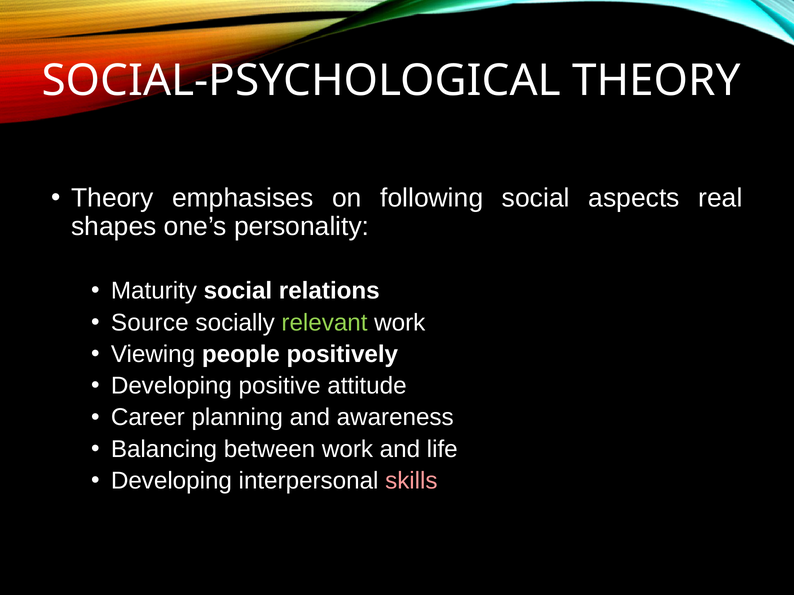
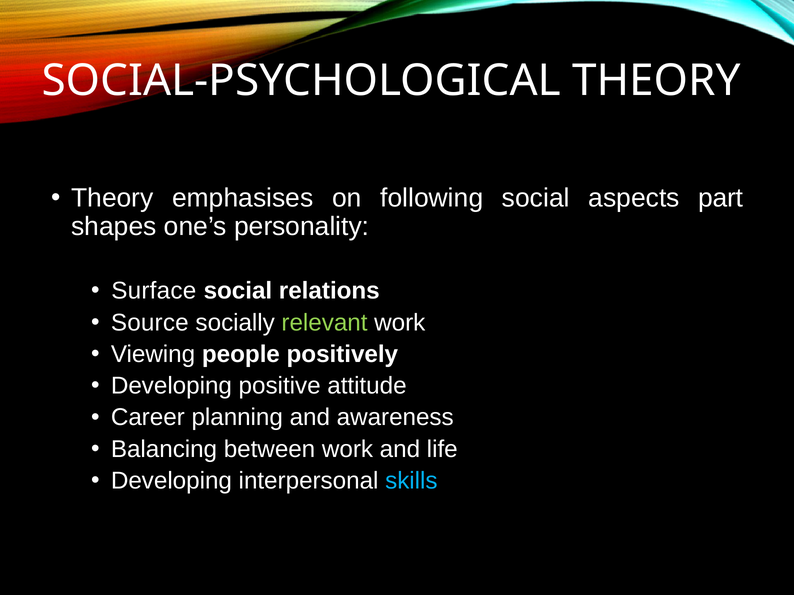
real: real -> part (721, 198)
Maturity: Maturity -> Surface (154, 291)
skills colour: pink -> light blue (411, 481)
